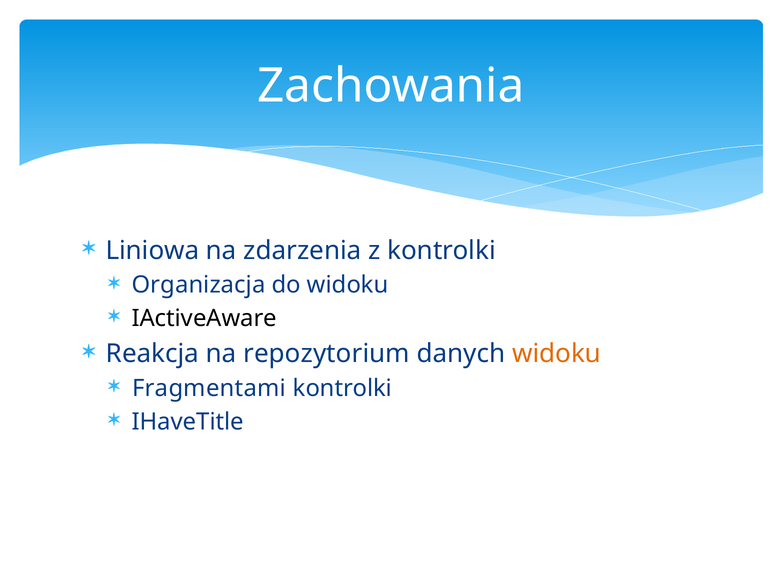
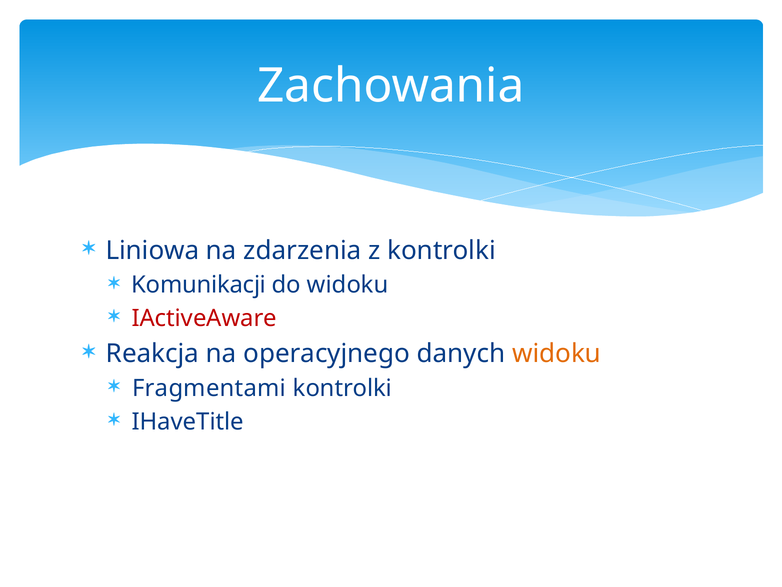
Organizacja: Organizacja -> Komunikacji (199, 285)
IActiveAware colour: black -> red (204, 318)
repozytorium: repozytorium -> operacyjnego (327, 354)
